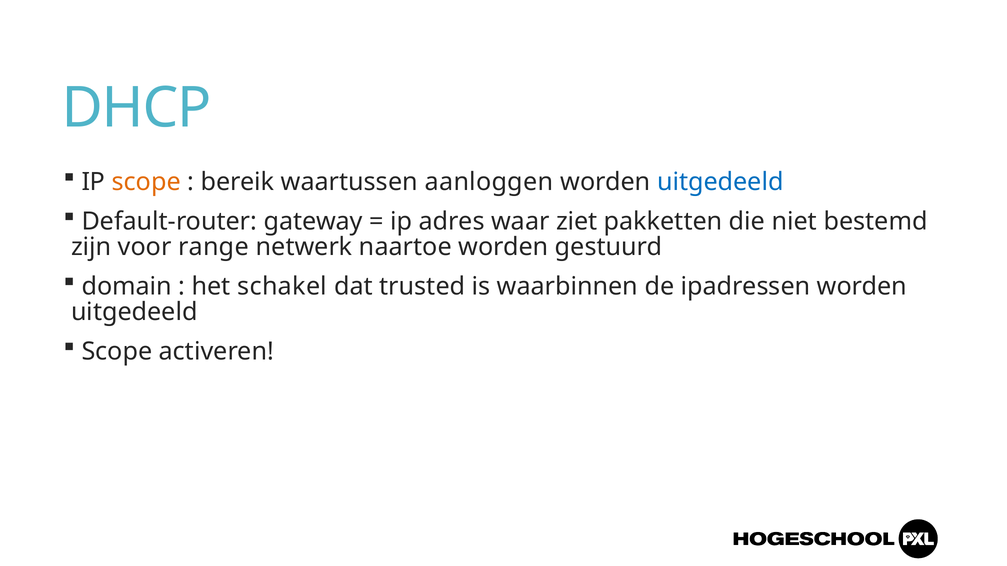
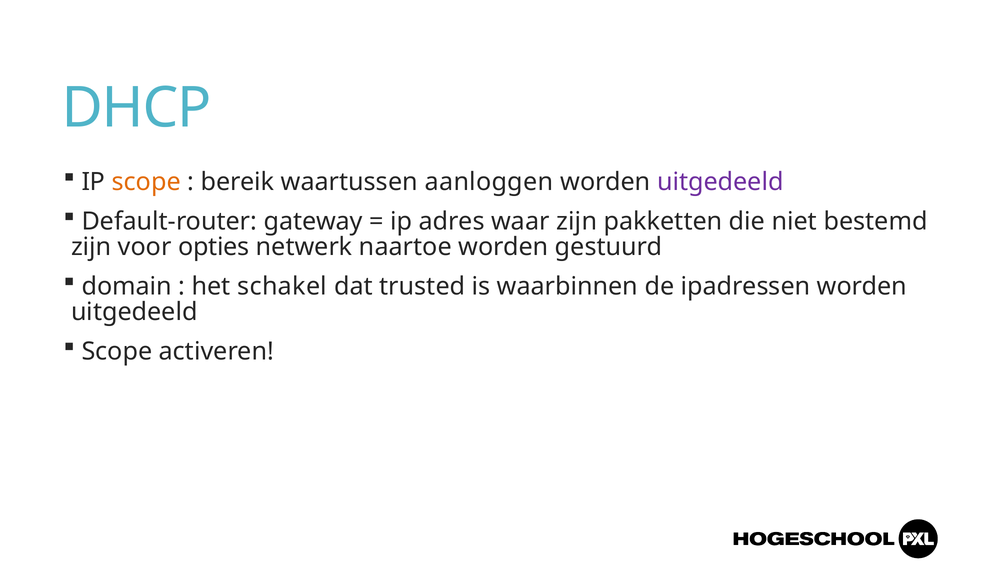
uitgedeeld colour: blue -> purple (720, 182)
waar ziet: ziet -> zijn (577, 222)
range: range -> opties (214, 247)
